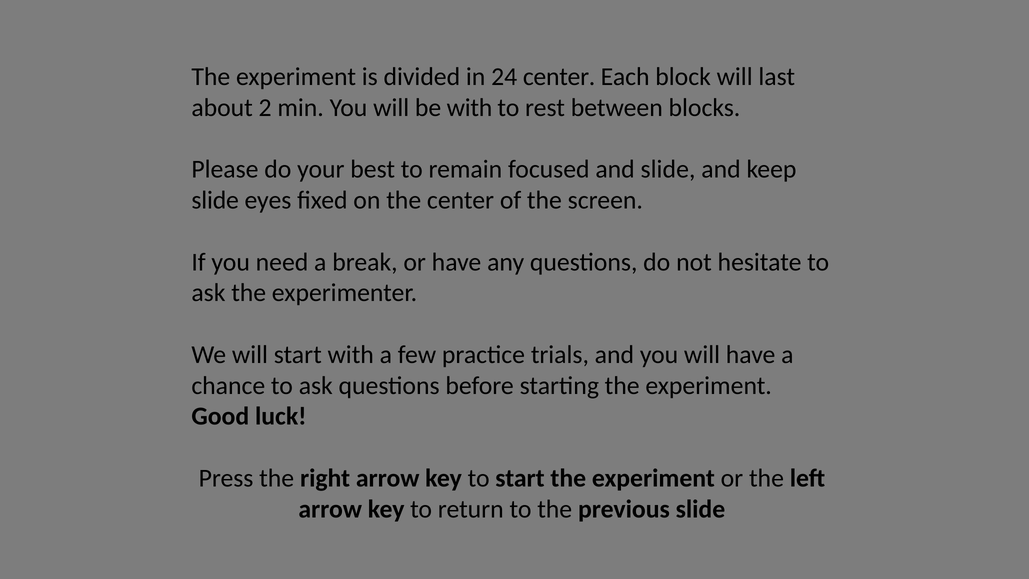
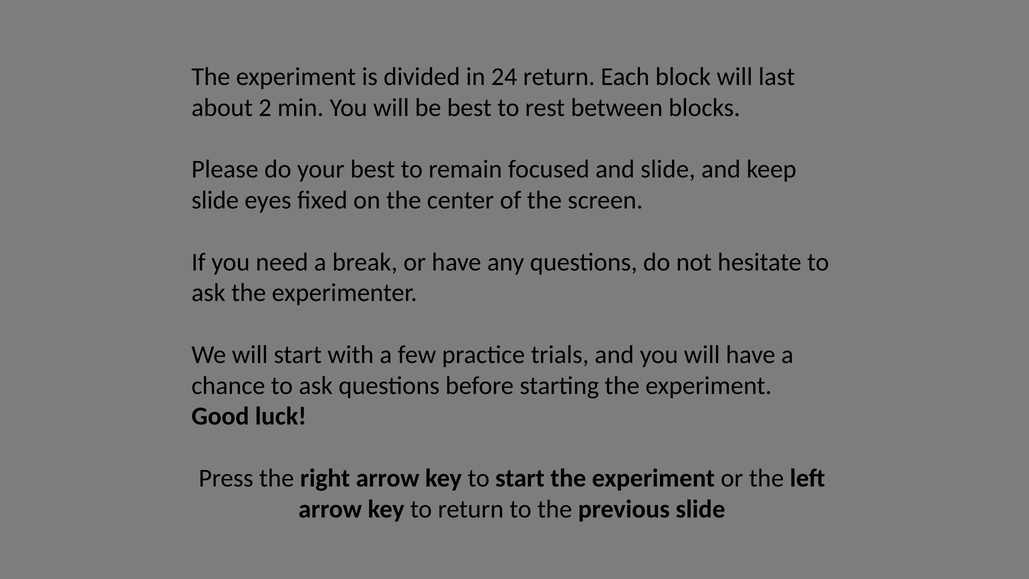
24 center: center -> return (559, 77)
be with: with -> best (469, 108)
